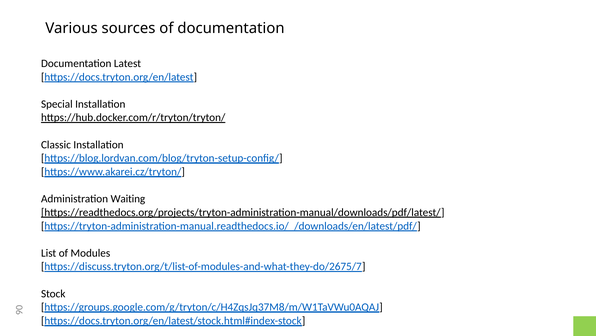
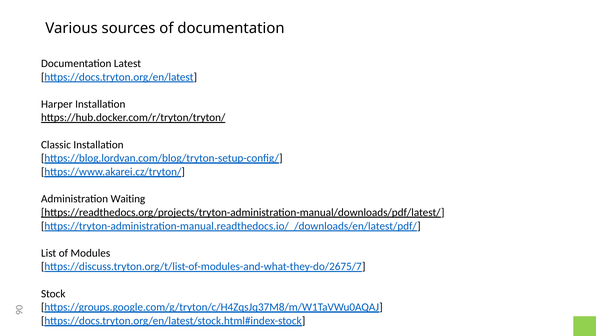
Special: Special -> Harper (57, 104)
